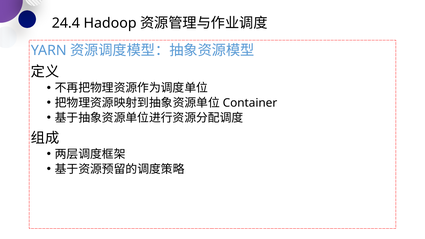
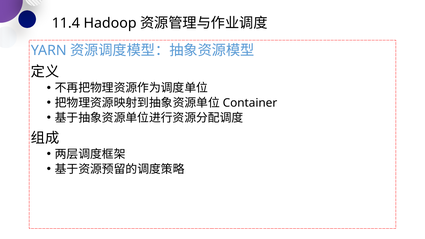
24.4: 24.4 -> 11.4 (66, 23)
